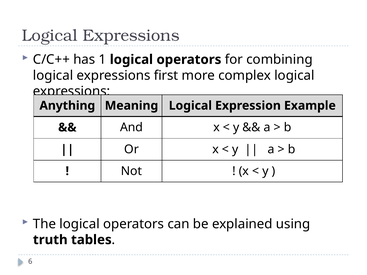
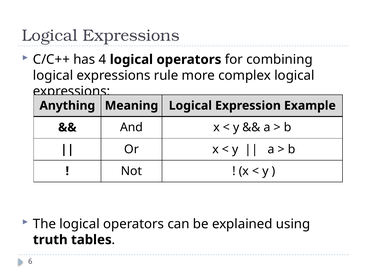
1: 1 -> 4 (102, 60)
first: first -> rule (166, 76)
